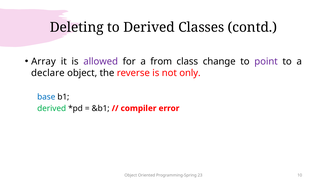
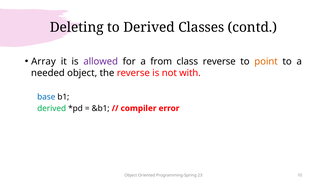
class change: change -> reverse (219, 62)
point colour: purple -> orange (266, 62)
declare: declare -> needed (48, 73)
only: only -> with (190, 73)
